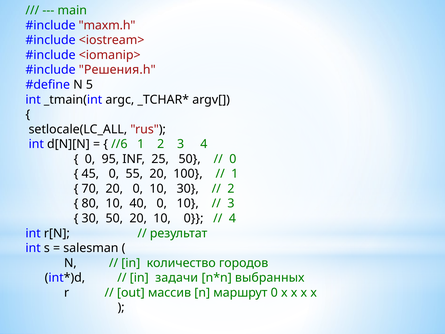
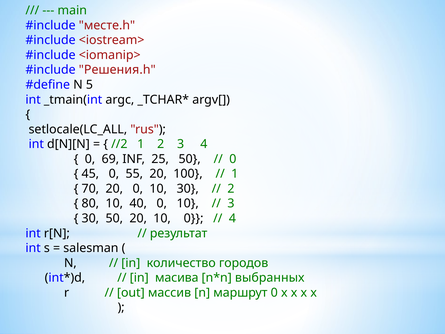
maxm.h: maxm.h -> месте.h (107, 25)
//6: //6 -> //2 (119, 144)
95: 95 -> 69 (110, 159)
задачи: задачи -> масива (177, 278)
